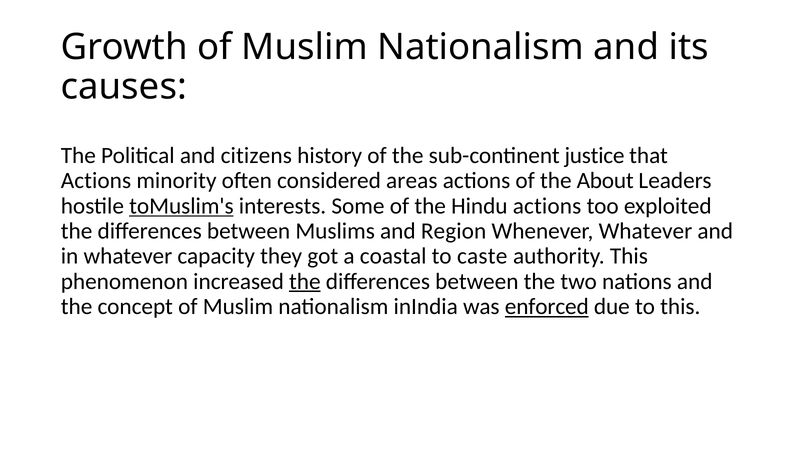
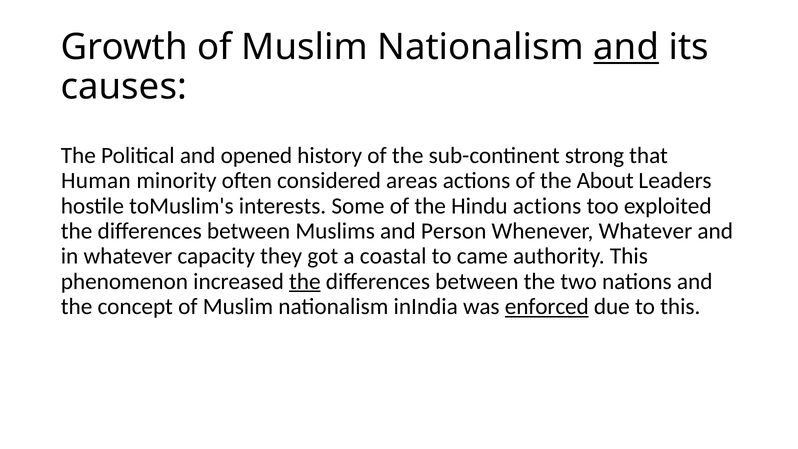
and underline: none -> present (626, 47)
citizens: citizens -> opened (256, 156)
justice: justice -> strong (595, 156)
Actions: Actions -> Human (96, 181)
toMuslim's underline: present -> none (181, 206)
Region: Region -> Person (454, 231)
caste: caste -> came (482, 256)
